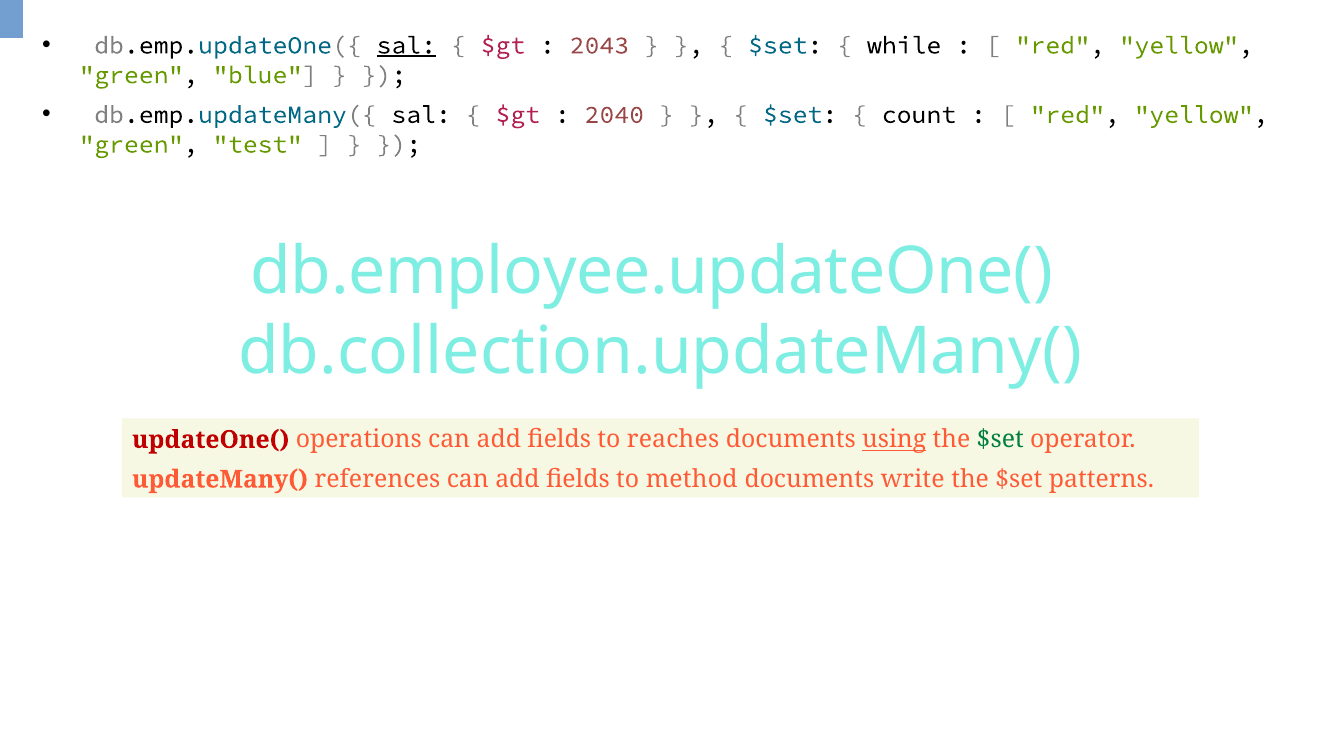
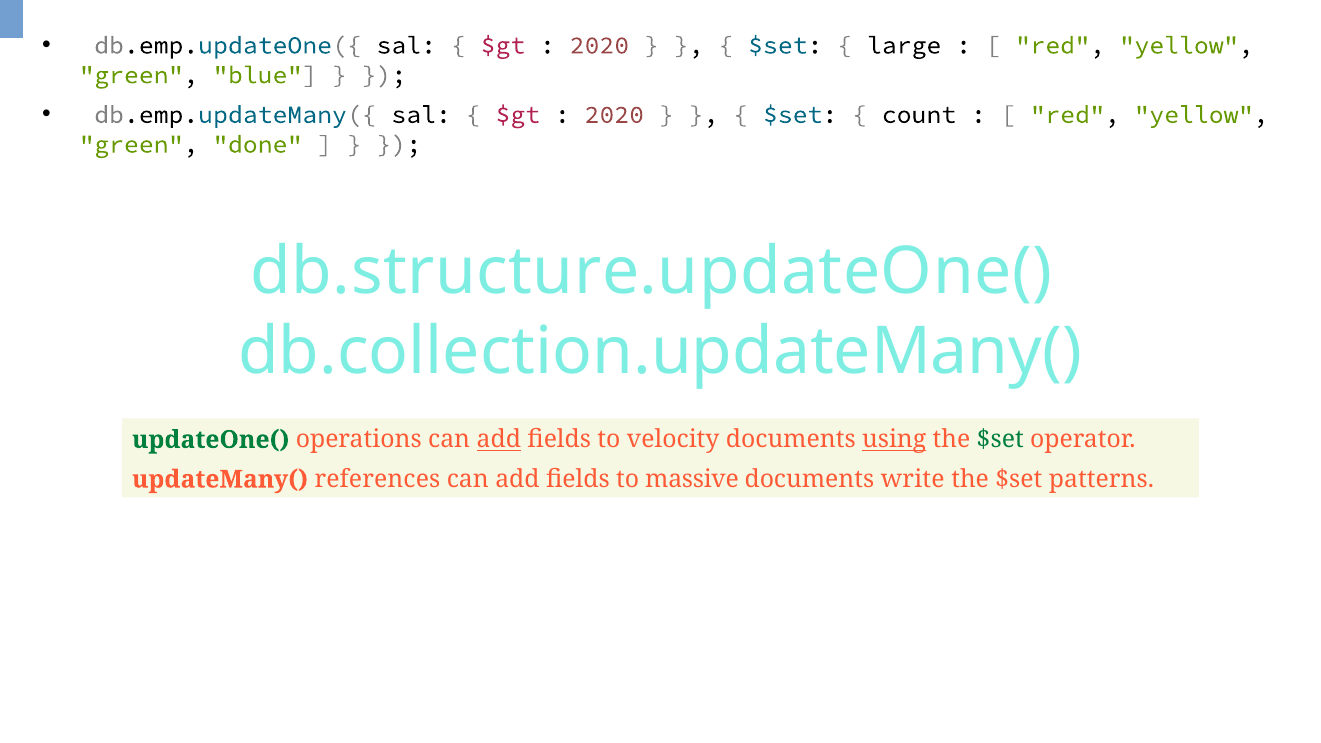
sal underline: present -> none (406, 45)
2043: 2043 -> 2020 (599, 45)
while: while -> large (904, 45)
2040: 2040 -> 2020 (614, 115)
test: test -> done (258, 144)
db.employee.updateOne(: db.employee.updateOne( -> db.structure.updateOne( (651, 272)
updateOne( colour: red -> green (211, 440)
add underline: none -> present (499, 440)
reaches: reaches -> velocity (673, 440)
method: method -> massive (692, 479)
